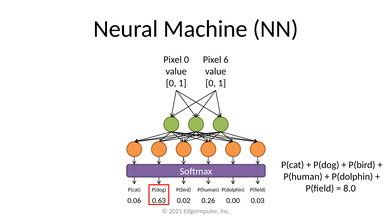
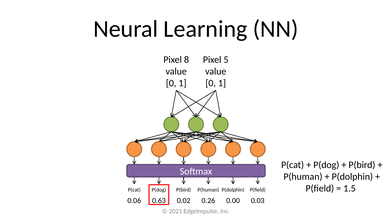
Machine: Machine -> Learning (205, 29)
Pixel 0: 0 -> 8 (187, 59)
6: 6 -> 5 (226, 59)
8.0: 8.0 -> 1.5 (350, 188)
